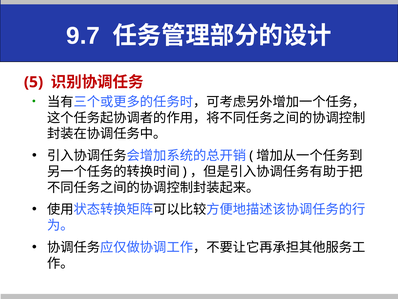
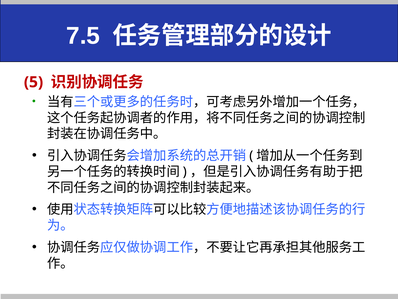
9.7: 9.7 -> 7.5 (83, 36)
